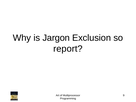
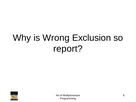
Jargon: Jargon -> Wrong (56, 38)
